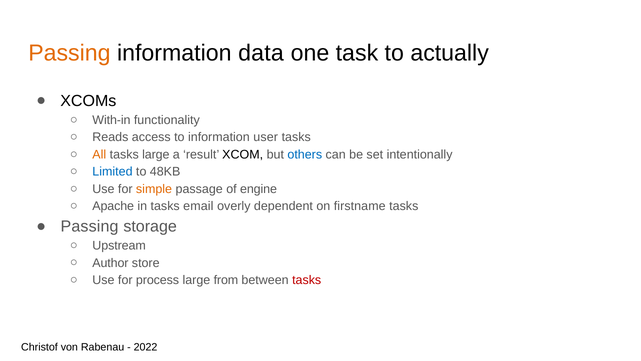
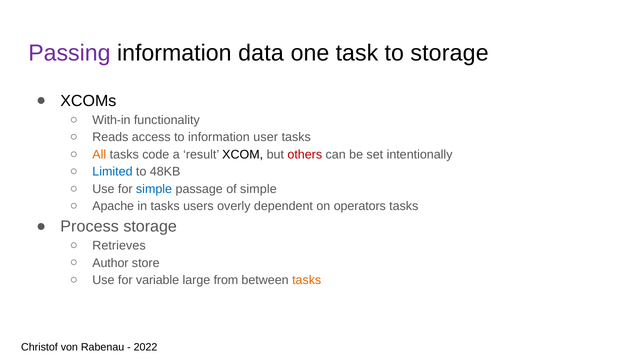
Passing colour: orange -> purple (69, 53)
to actually: actually -> storage (450, 53)
tasks large: large -> code (156, 154)
others colour: blue -> red (305, 154)
simple colour: orange -> blue (154, 189)
of engine: engine -> simple (258, 189)
email: email -> users (198, 206)
firstname: firstname -> operators (360, 206)
Passing: Passing -> Process (90, 226)
Upstream: Upstream -> Retrieves (119, 245)
process: process -> variable (158, 280)
tasks colour: red -> orange (307, 280)
